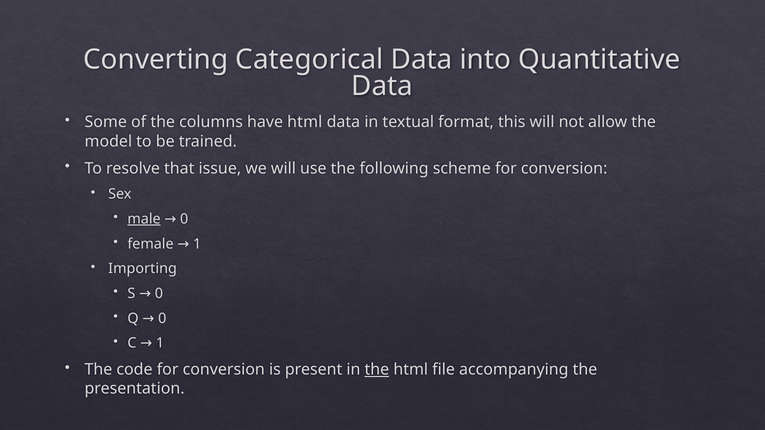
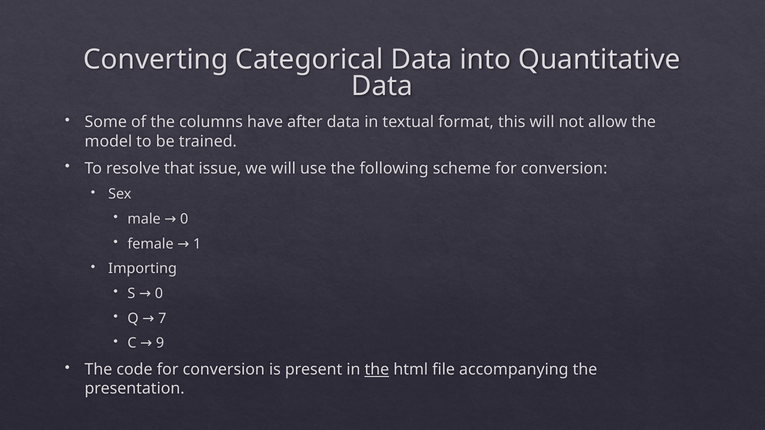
have html: html -> after (305, 122)
male underline: present -> none (144, 219)
Q 0: 0 -> 7 (162, 319)
C 1: 1 -> 9 (160, 343)
